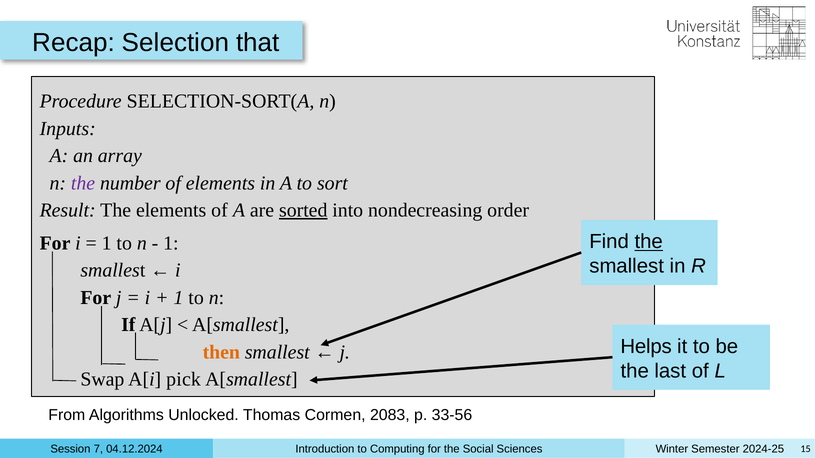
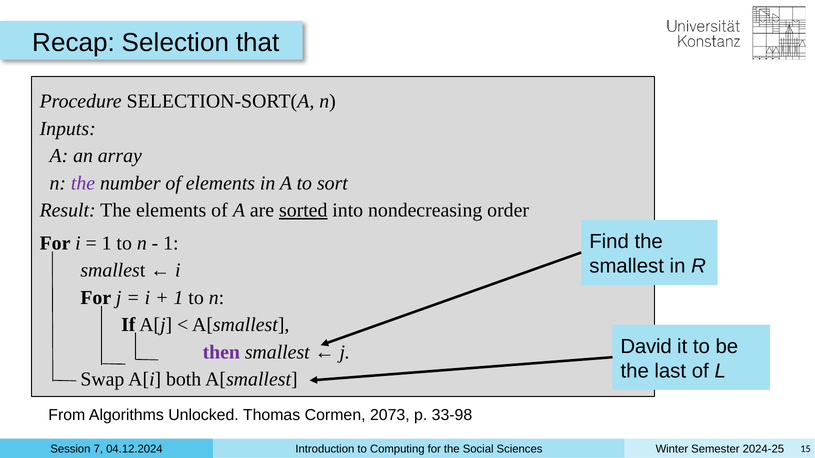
the underline: present -> none (649, 242)
Helps: Helps -> David (646, 347)
then colour: orange -> purple (221, 353)
pick: pick -> both (184, 380)
2083: 2083 -> 2073 (390, 416)
33-56: 33-56 -> 33-98 (452, 416)
